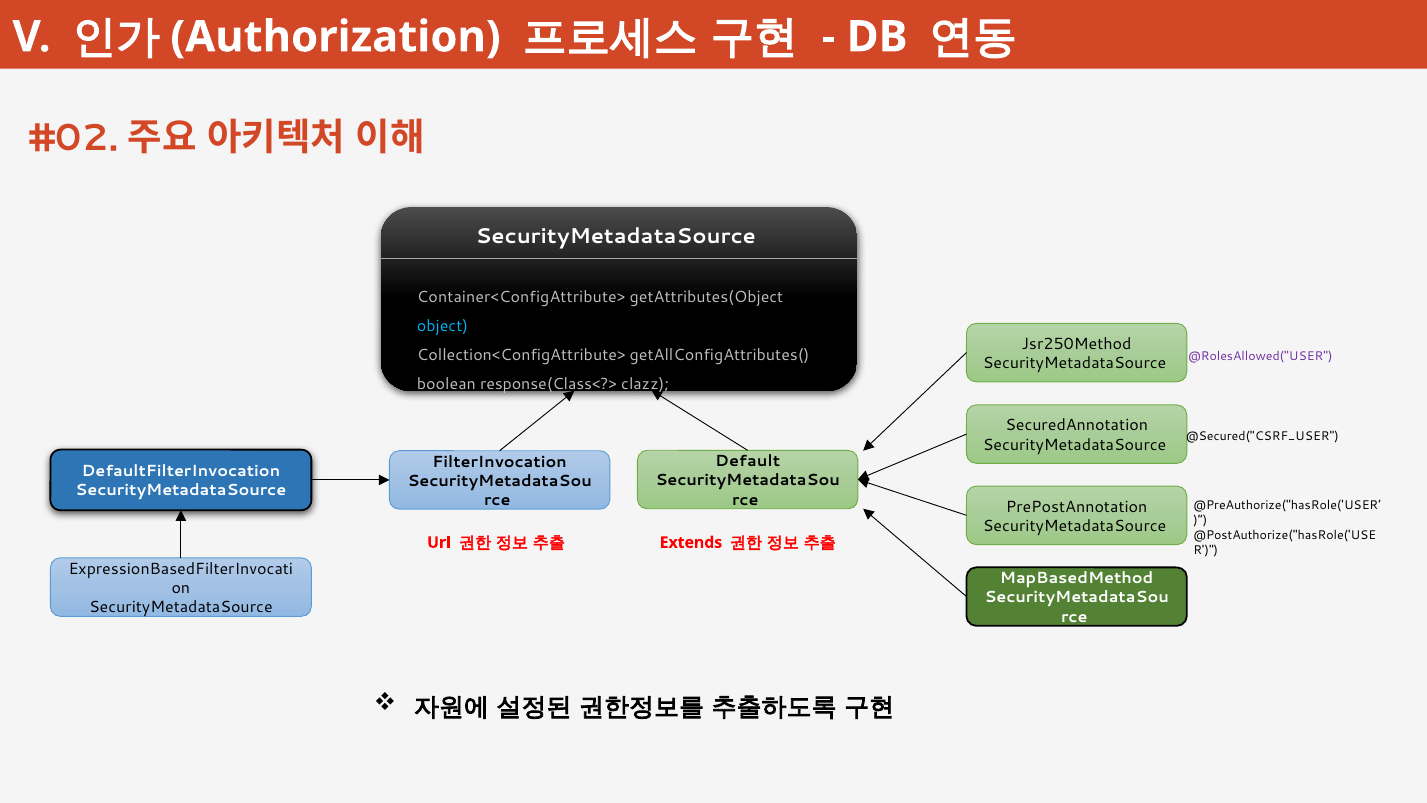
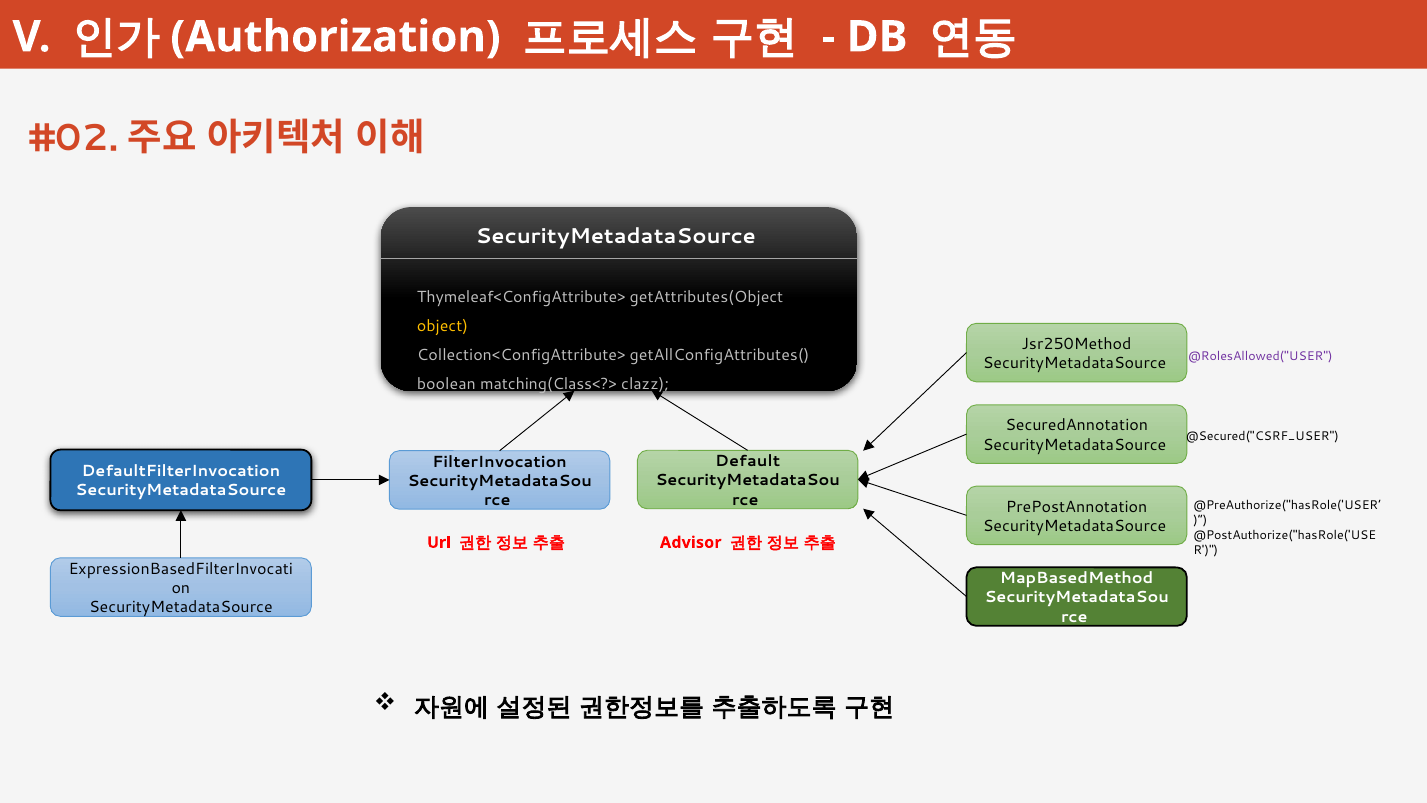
Container<ConfigAttribute>: Container<ConfigAttribute> -> Thymeleaf<ConfigAttribute> (521, 297)
object colour: light blue -> yellow (443, 326)
response(Class<?>: response(Class<?> -> matching(Class<?> (548, 384)
Extends: Extends -> Advisor (691, 542)
